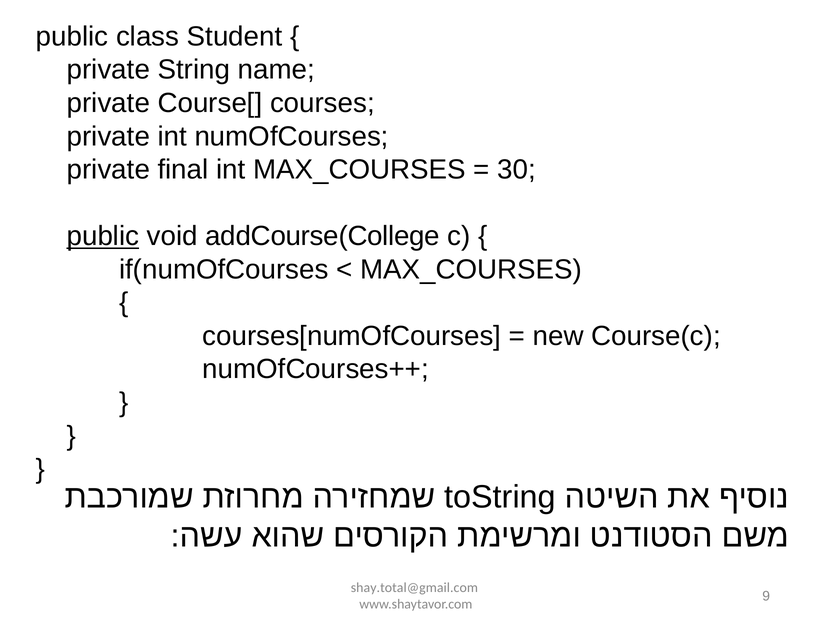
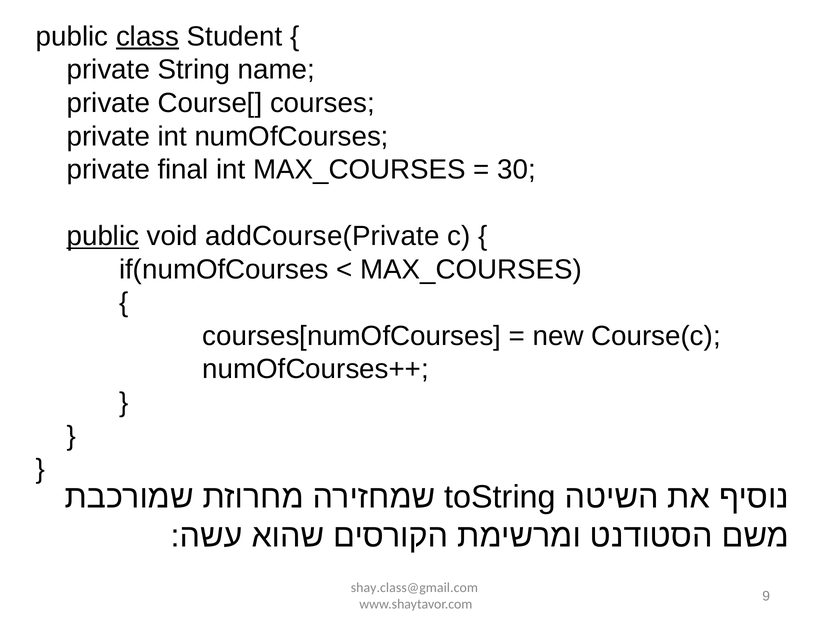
class underline: none -> present (148, 37)
addCourse(College: addCourse(College -> addCourse(Private (322, 236)
shay.total@gmail.com: shay.total@gmail.com -> shay.class@gmail.com (414, 588)
